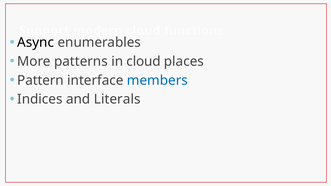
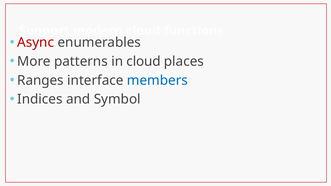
Async colour: black -> red (36, 43)
Pattern: Pattern -> Ranges (40, 80)
Literals: Literals -> Symbol (117, 99)
